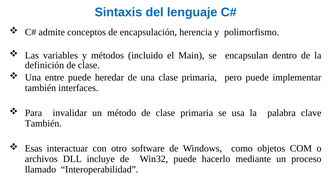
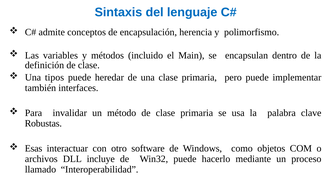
entre: entre -> tipos (54, 77)
También: También -> Robustas (43, 123)
